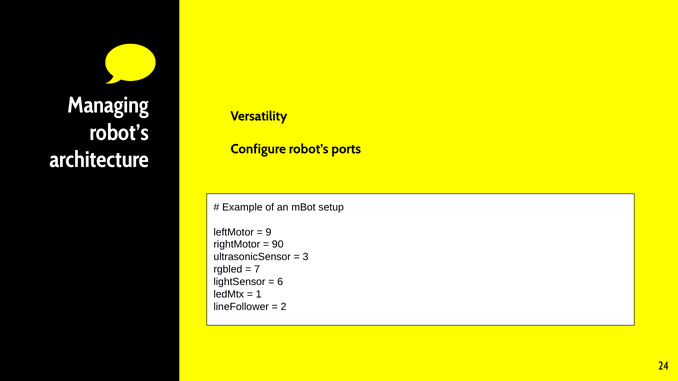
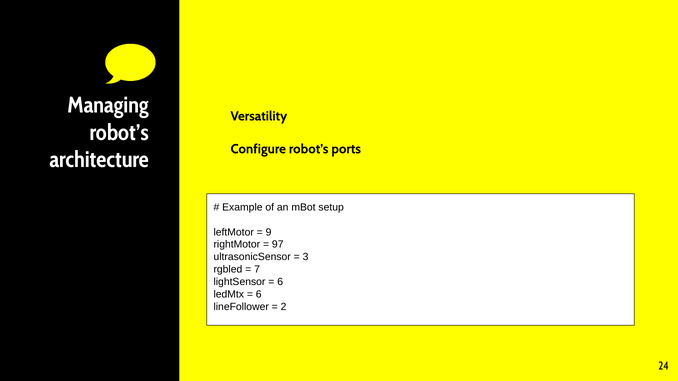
90: 90 -> 97 (278, 245)
1: 1 -> 6 (259, 295)
